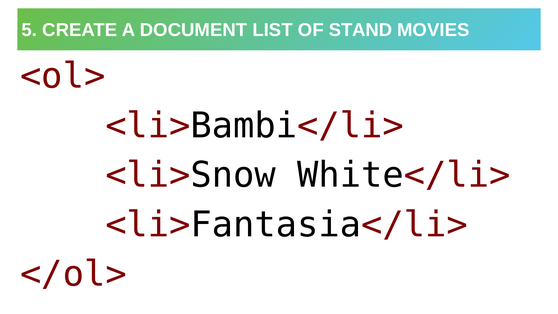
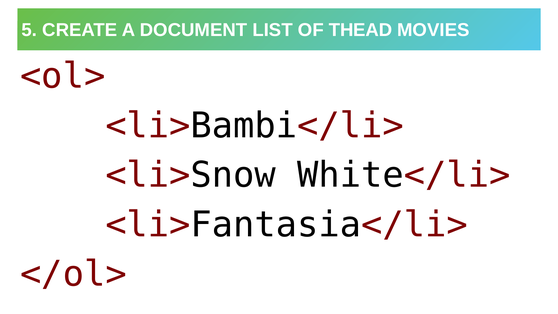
STAND: STAND -> THEAD (361, 30)
